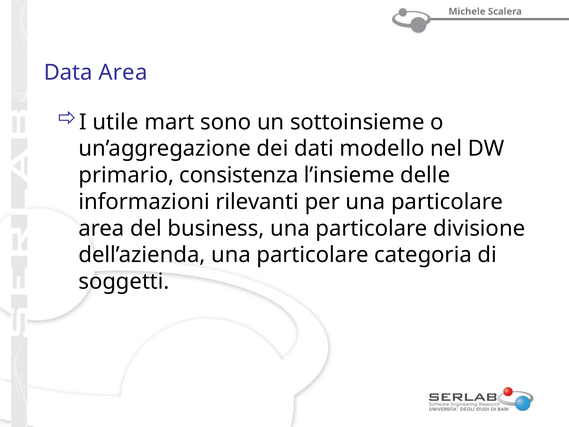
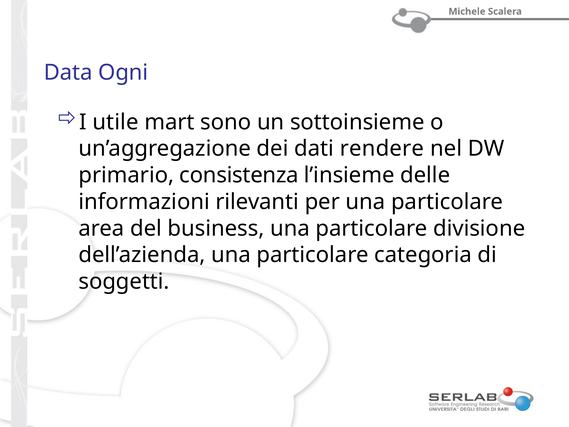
Data Area: Area -> Ogni (123, 73)
modello: modello -> rendere (382, 149)
